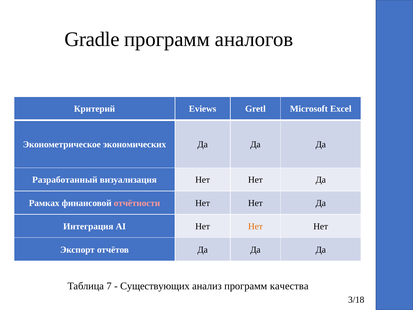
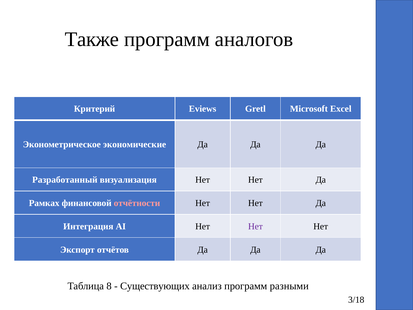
Gradle: Gradle -> Также (92, 39)
экономических: экономических -> экономические (135, 144)
Нет colour: orange -> purple (255, 226)
7: 7 -> 8 (109, 286)
качества: качества -> разными (289, 286)
